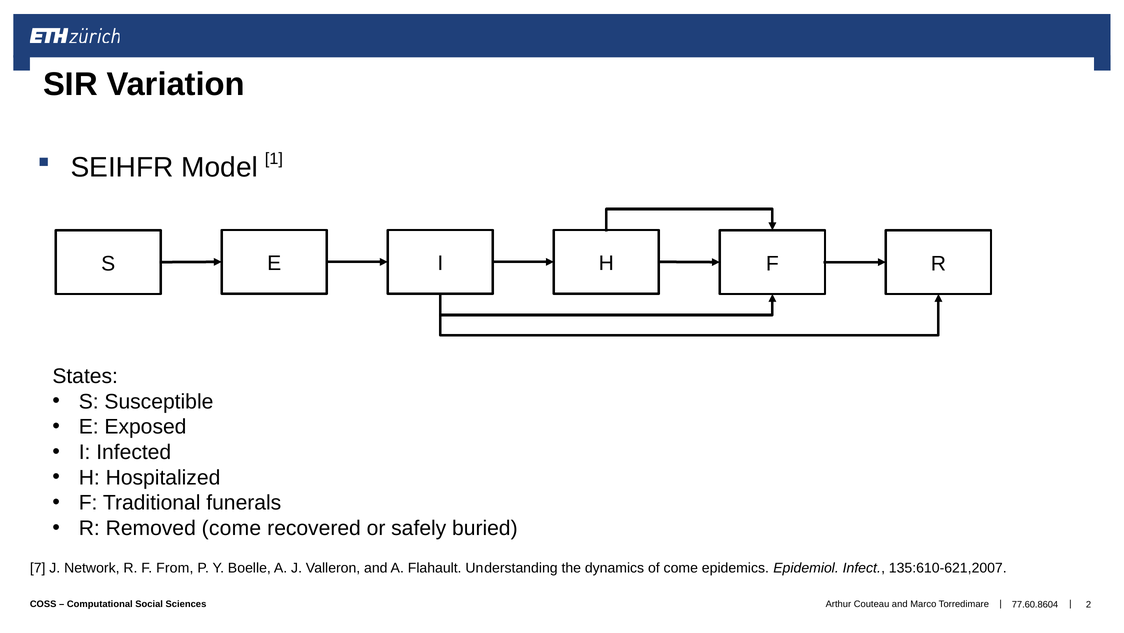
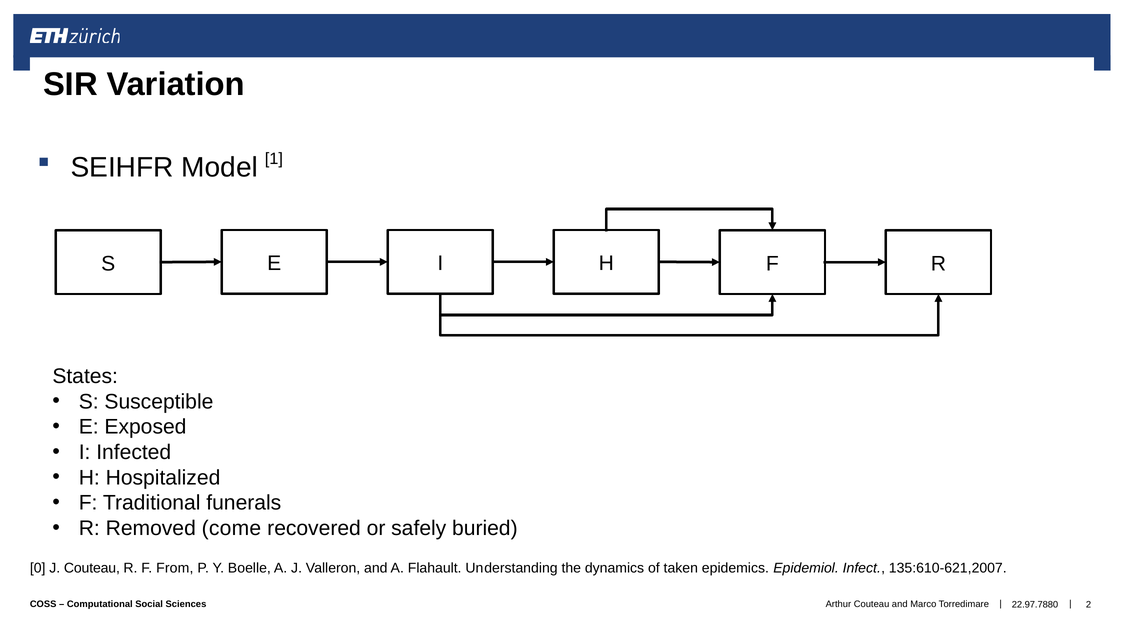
7: 7 -> 0 (38, 568)
J Network: Network -> Couteau (92, 568)
of come: come -> taken (681, 568)
77.60.8604: 77.60.8604 -> 22.97.7880 (1035, 604)
